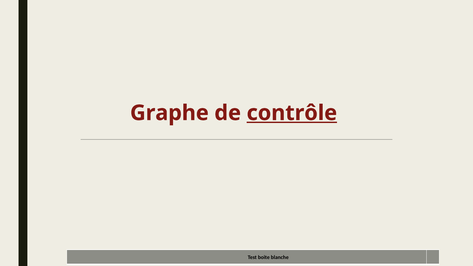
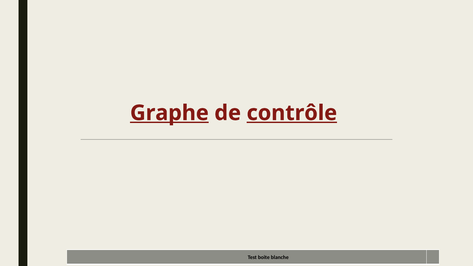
Graphe underline: none -> present (169, 113)
